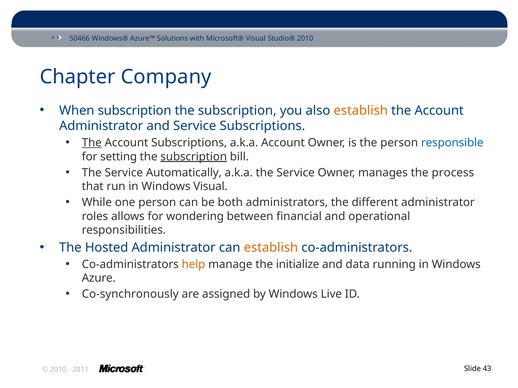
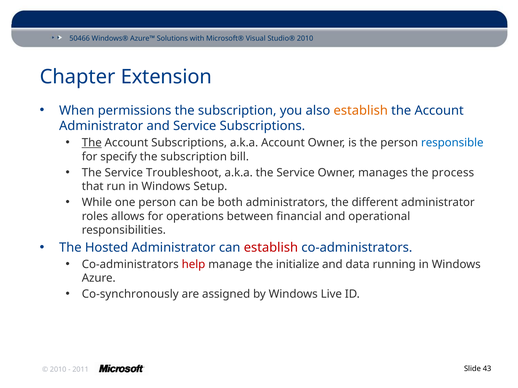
Company: Company -> Extension (166, 77)
When subscription: subscription -> permissions (135, 111)
setting: setting -> specify (119, 157)
subscription underline: present -> none (194, 157)
Automatically: Automatically -> Troubleshoot (184, 173)
Windows Visual: Visual -> Setup (210, 187)
wondering: wondering -> operations (195, 217)
establish colour: orange -> red (271, 248)
help colour: orange -> red (193, 265)
